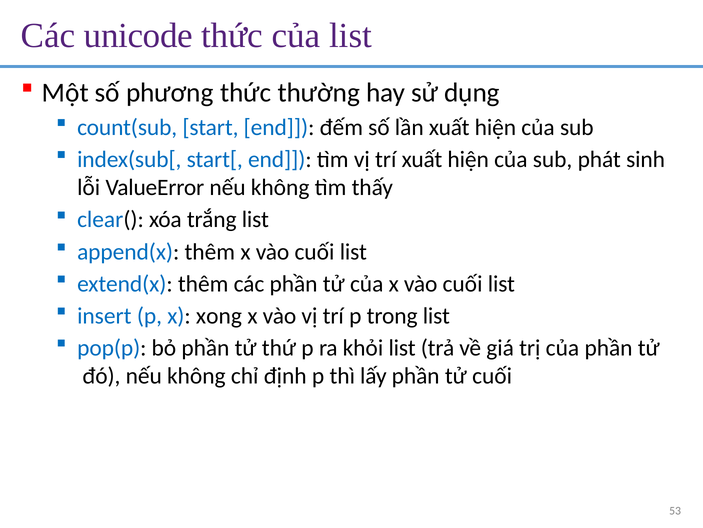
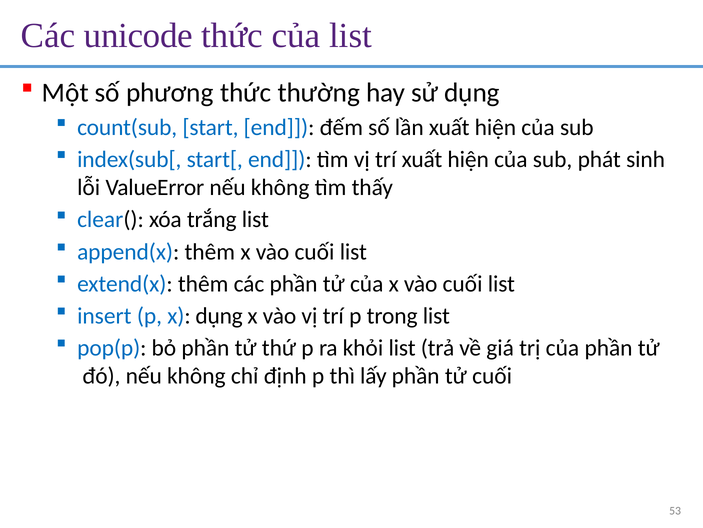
x xong: xong -> dụng (219, 315)
